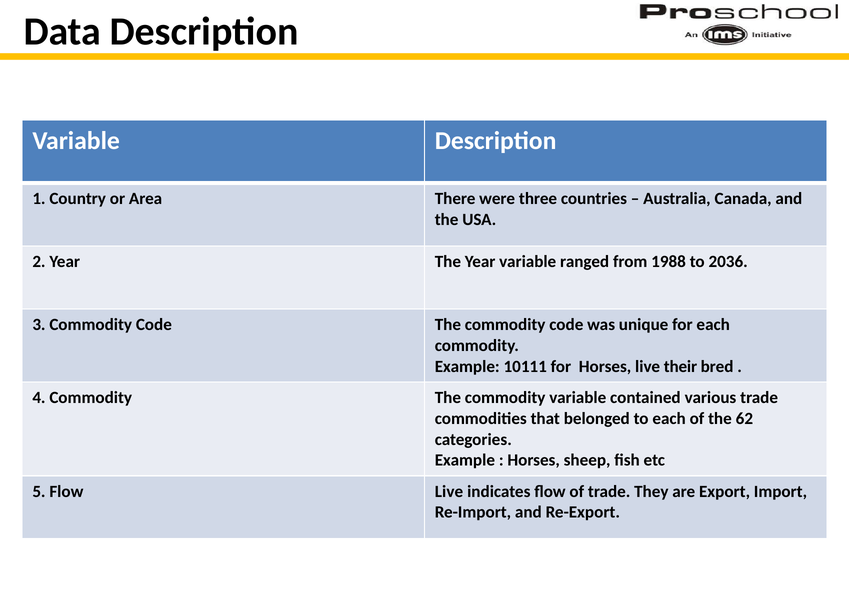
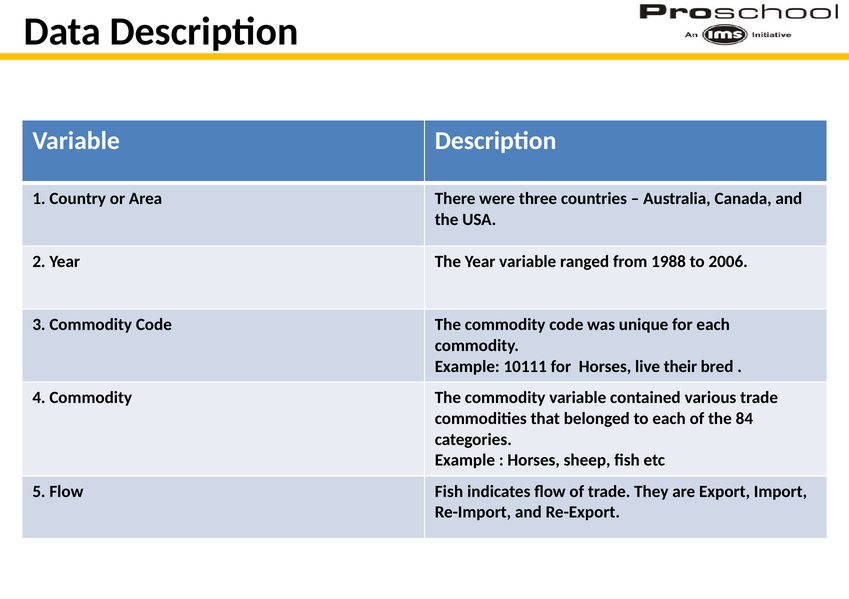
2036: 2036 -> 2006 (728, 262)
62: 62 -> 84 (744, 419)
Flow Live: Live -> Fish (449, 492)
